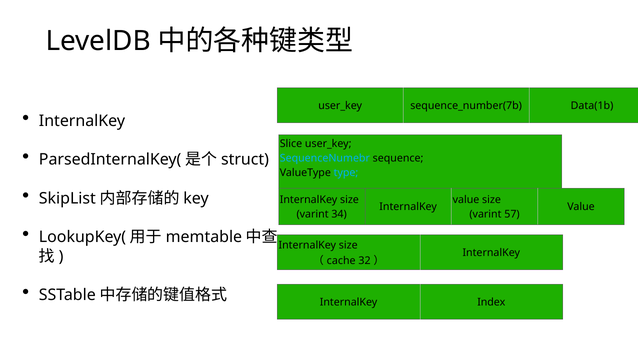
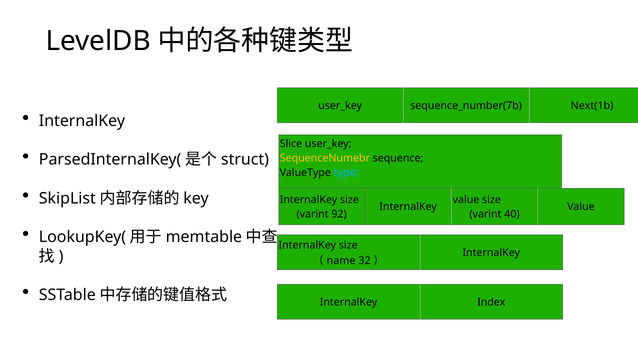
Data(1b: Data(1b -> Next(1b (592, 106)
SequenceNumebr colour: light blue -> yellow (325, 158)
34: 34 -> 92 (339, 214)
57: 57 -> 40 (512, 214)
cache: cache -> name (341, 260)
